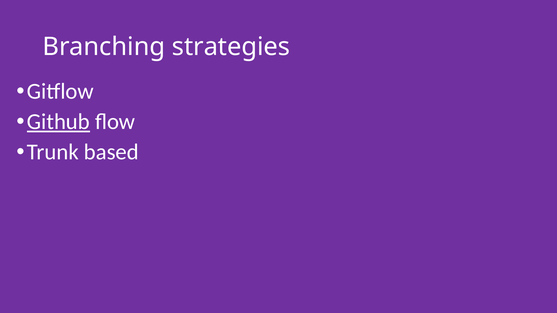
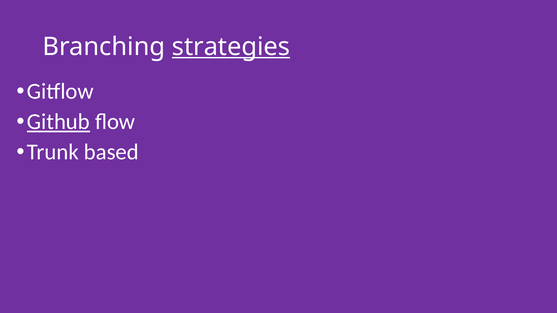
strategies underline: none -> present (231, 47)
